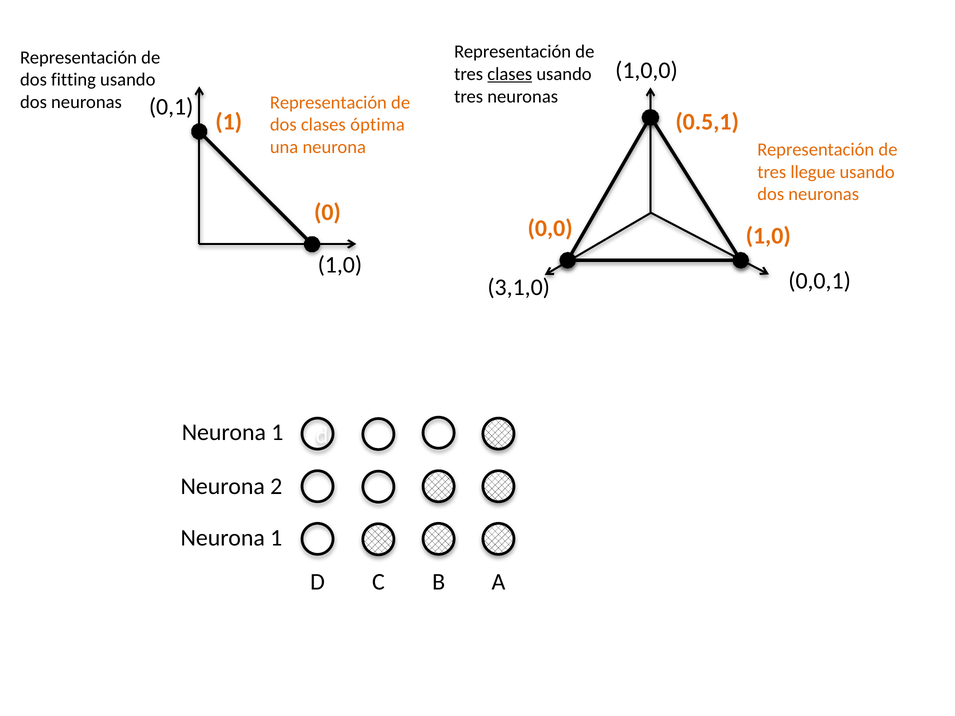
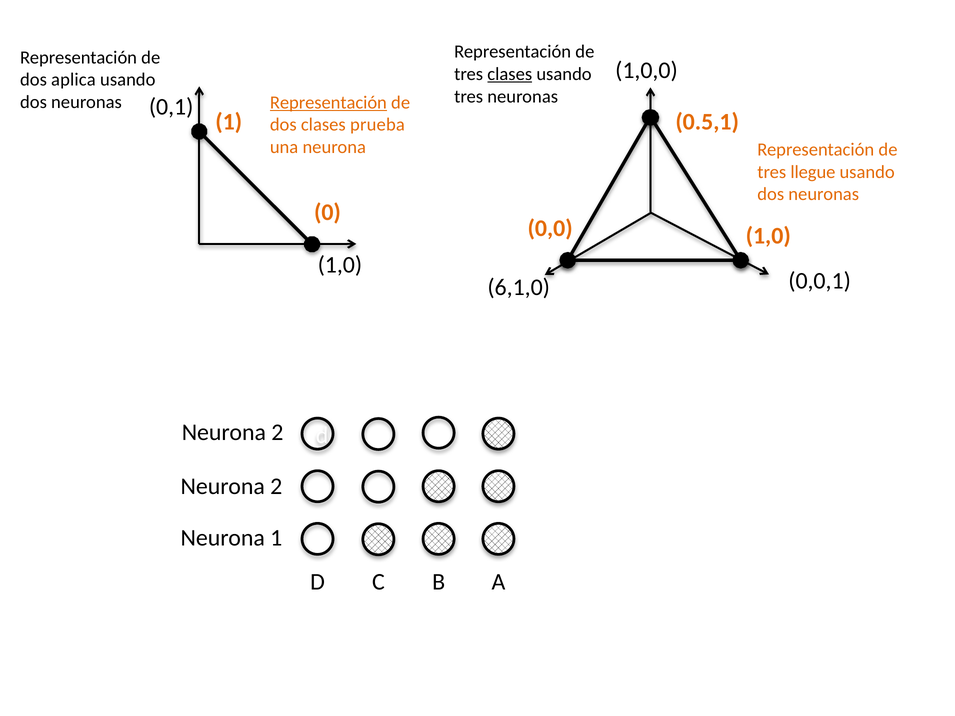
fitting: fitting -> aplica (73, 80)
Representación underline: none -> present (328, 103)
óptima: óptima -> prueba (377, 125)
3,1,0: 3,1,0 -> 6,1,0 (519, 288)
1: 1 -> 2 (277, 433)
